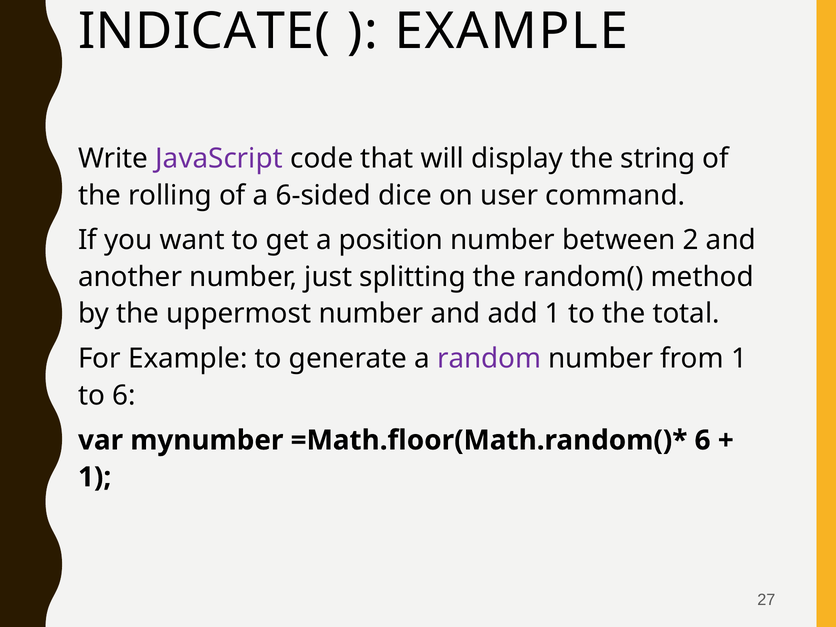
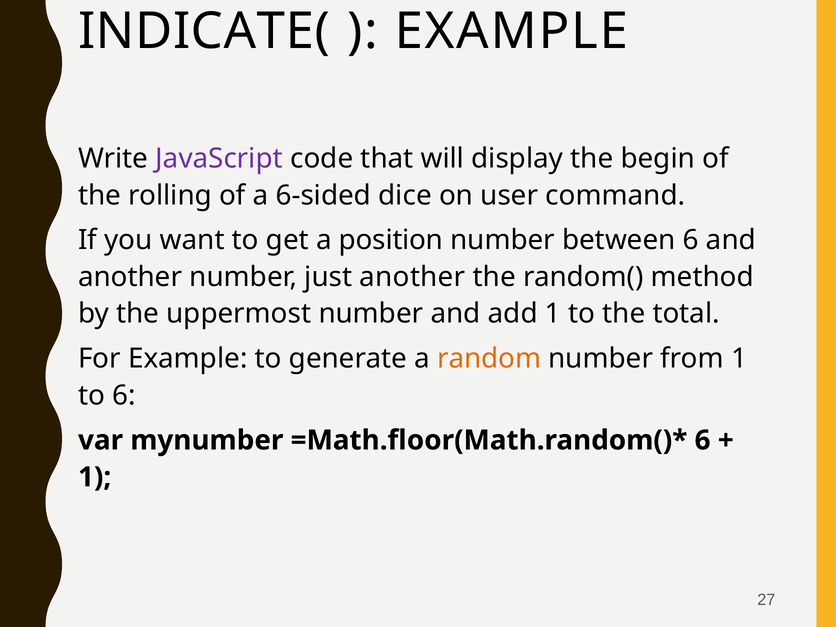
string: string -> begin (658, 159)
between 2: 2 -> 6 (691, 240)
just splitting: splitting -> another (412, 277)
random colour: purple -> orange (489, 359)
